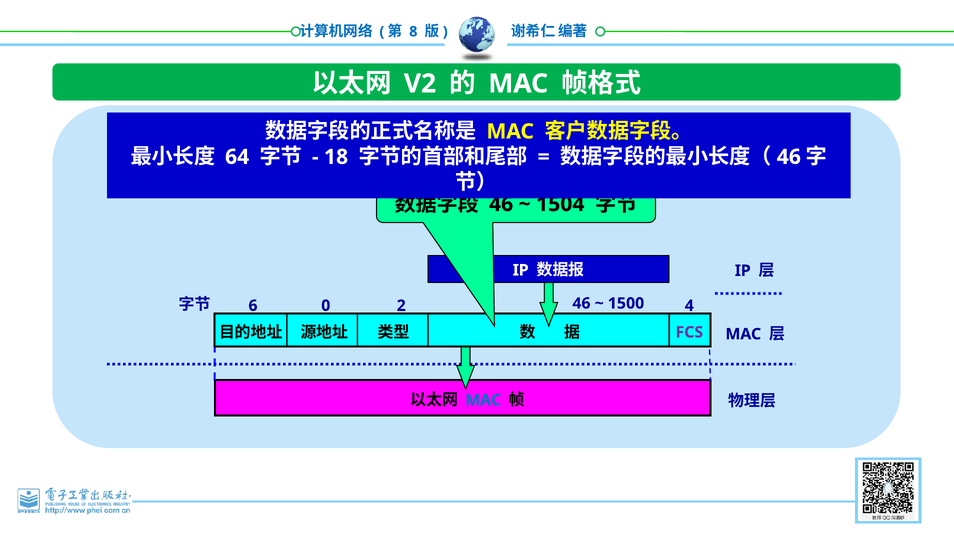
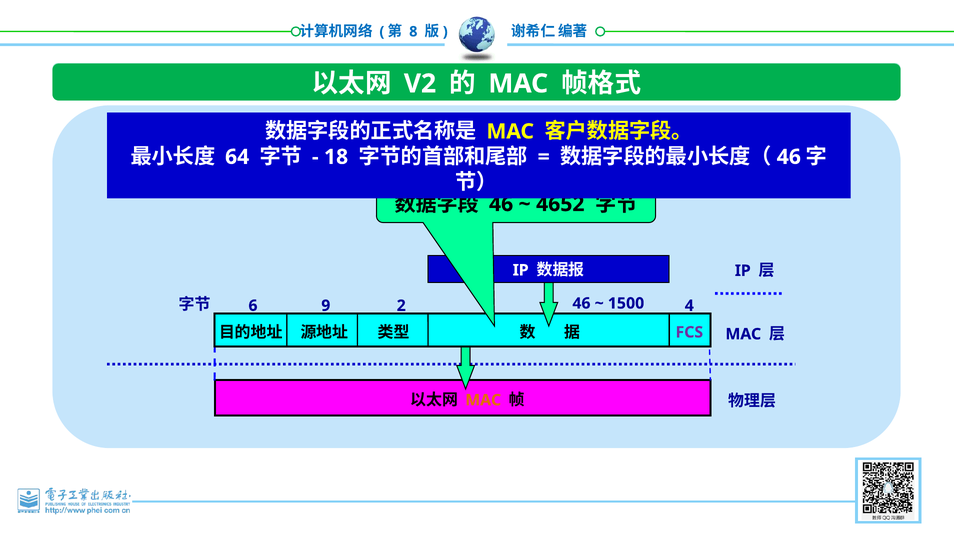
1504: 1504 -> 4652 (560, 204)
0: 0 -> 9 (326, 305)
MAC colour: blue -> orange (483, 400)
